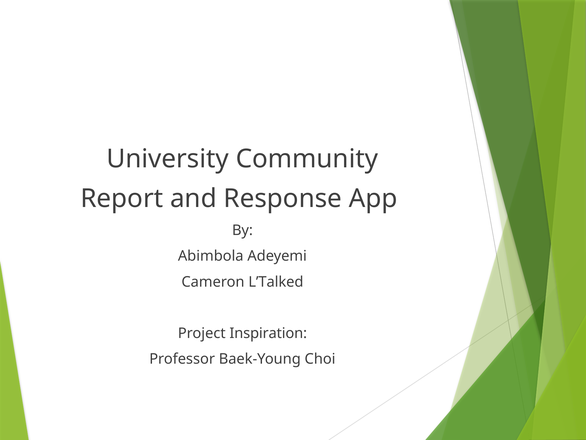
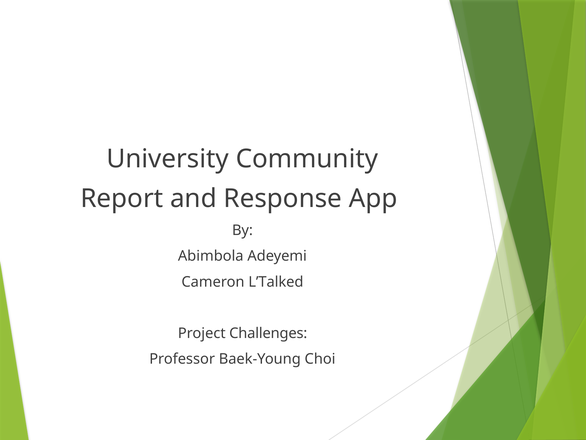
Inspiration: Inspiration -> Challenges (268, 333)
